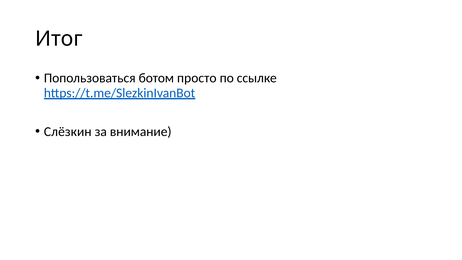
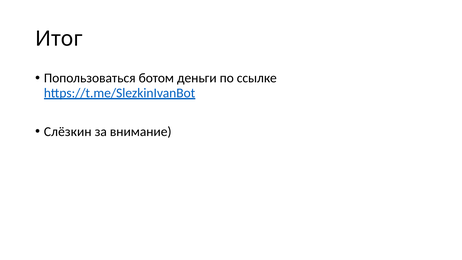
просто: просто -> деньги (197, 78)
